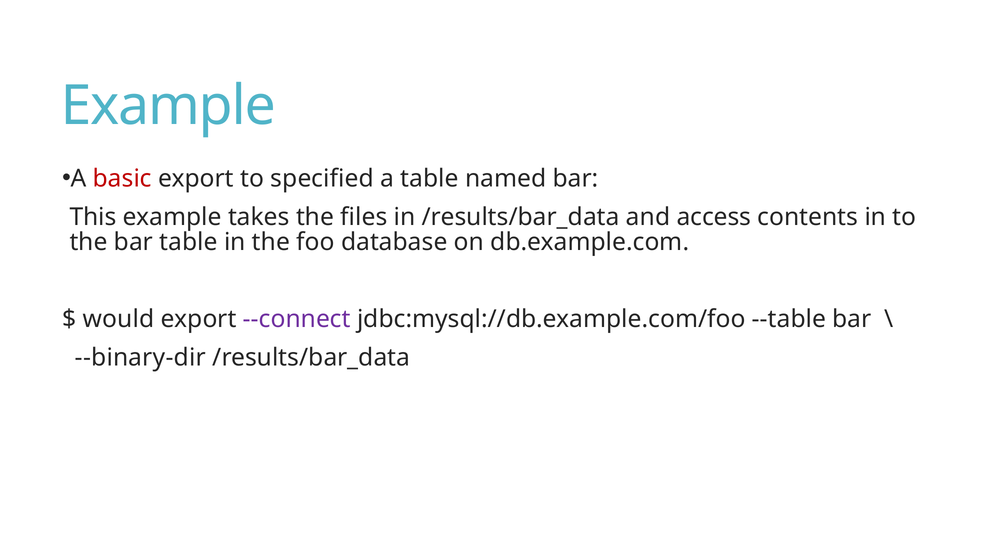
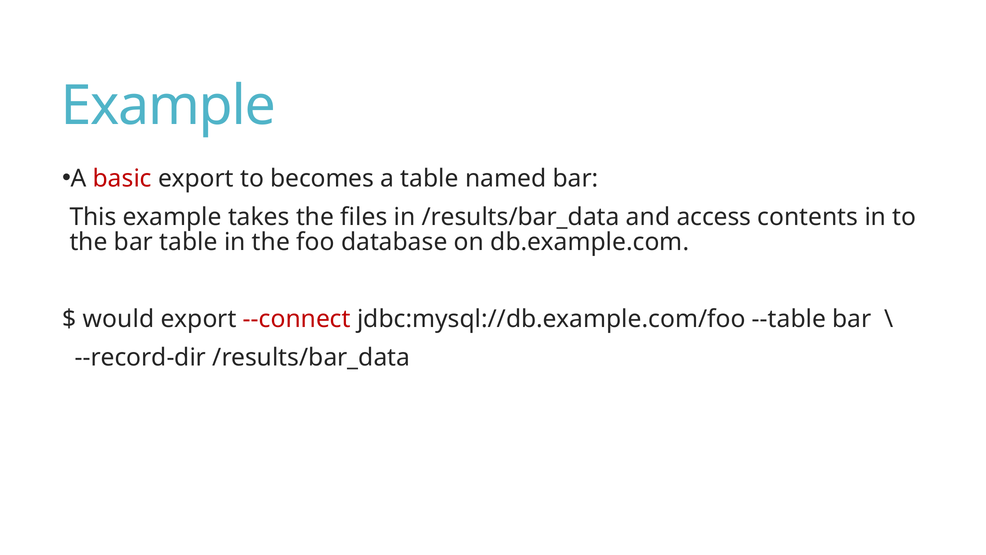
specified: specified -> becomes (322, 178)
--connect colour: purple -> red (297, 319)
--binary-dir: --binary-dir -> --record-dir (140, 358)
